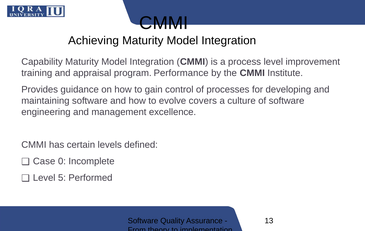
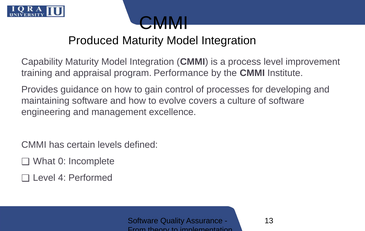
Achieving: Achieving -> Produced (94, 41)
Case: Case -> What (44, 162)
5: 5 -> 4 (62, 178)
